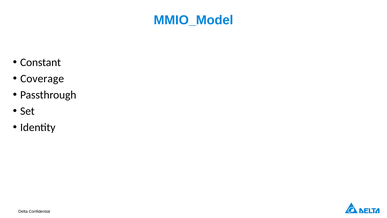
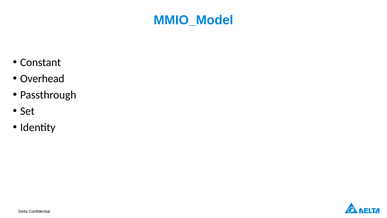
Coverage: Coverage -> Overhead (42, 78)
